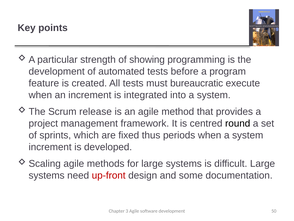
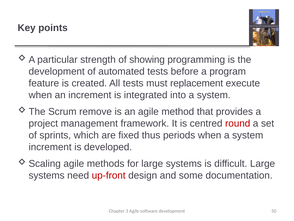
bureaucratic: bureaucratic -> replacement (197, 83)
release: release -> remove (96, 111)
round colour: black -> red (238, 123)
